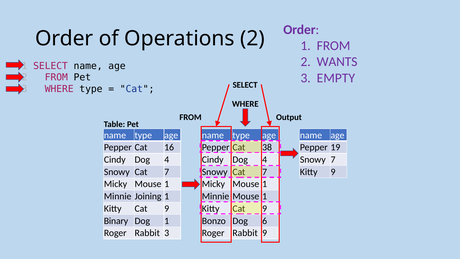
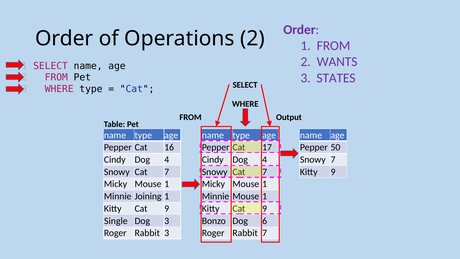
EMPTY: EMPTY -> STATES (336, 78)
38: 38 -> 17 (267, 147)
19: 19 -> 50 (335, 147)
Binary: Binary -> Single (116, 221)
Dog 1: 1 -> 3 (167, 221)
Rabbit 9: 9 -> 7 (265, 233)
